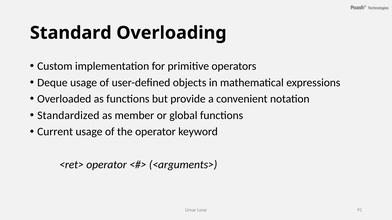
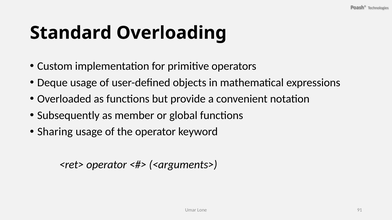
Standardized: Standardized -> Subsequently (68, 116)
Current: Current -> Sharing (55, 132)
